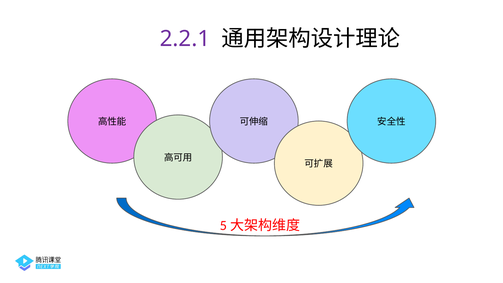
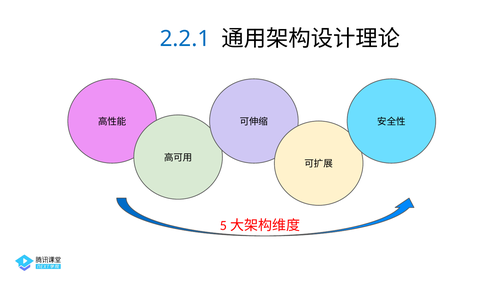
2.2.1 colour: purple -> blue (185, 39)
